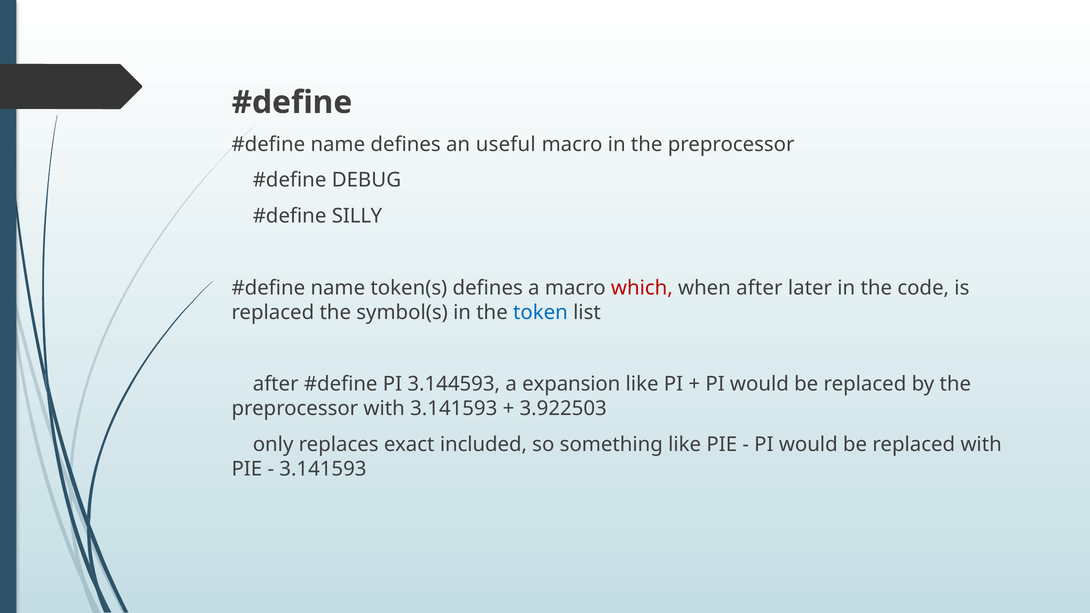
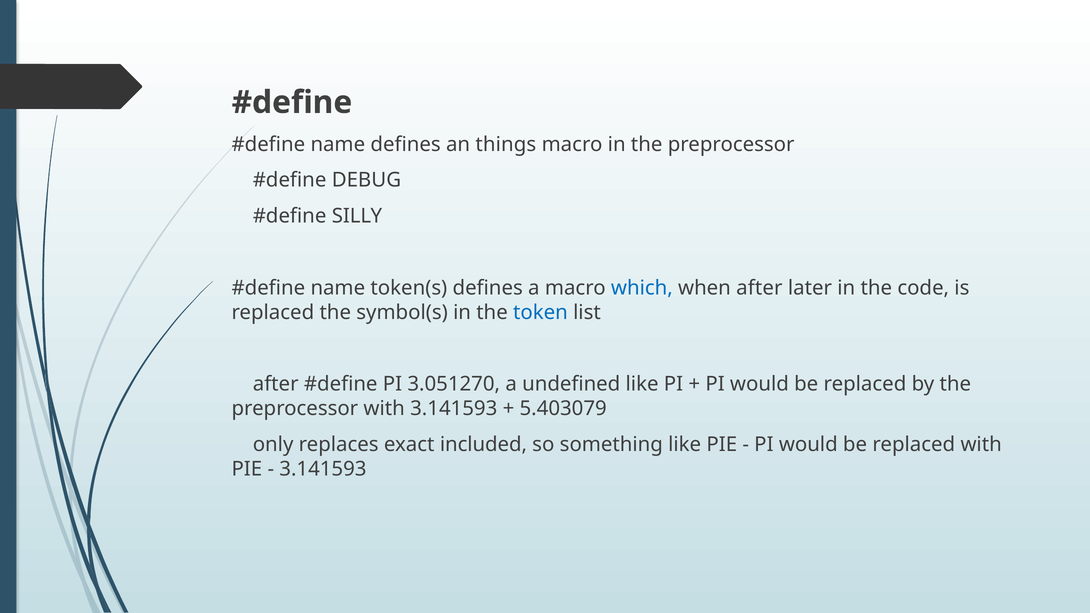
useful: useful -> things (506, 144)
which colour: red -> blue (642, 288)
3.144593: 3.144593 -> 3.051270 (454, 384)
expansion: expansion -> undefined (571, 384)
3.922503: 3.922503 -> 5.403079 (563, 409)
